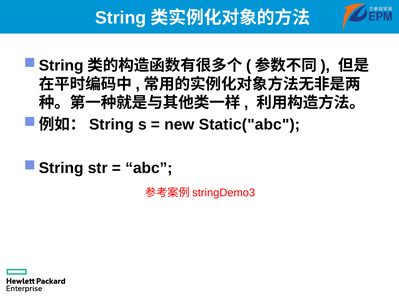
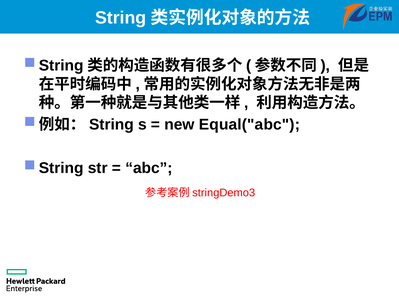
Static("abc: Static("abc -> Equal("abc (249, 125)
